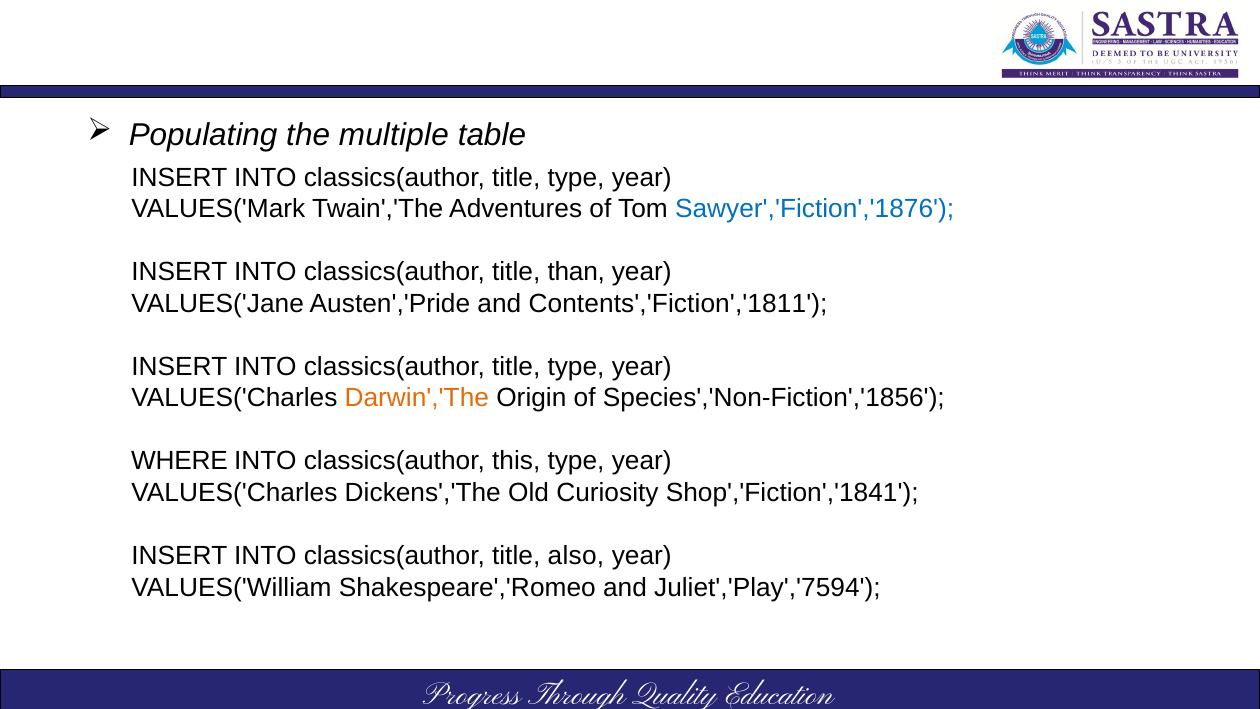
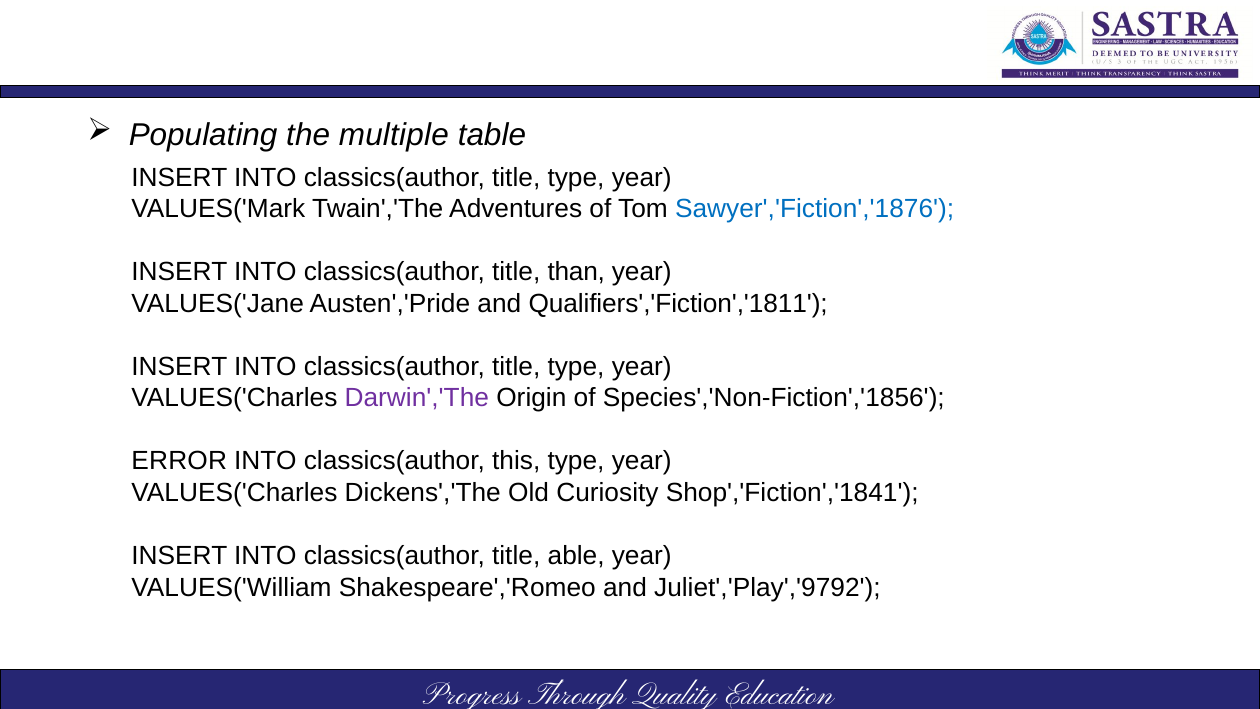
Contents','Fiction','1811: Contents','Fiction','1811 -> Qualifiers','Fiction','1811 (678, 304)
Darwin','The colour: orange -> purple (417, 398)
WHERE: WHERE -> ERROR (179, 461)
also: also -> able (576, 556)
Juliet','Play','7594: Juliet','Play','7594 -> Juliet','Play','9792 (767, 587)
